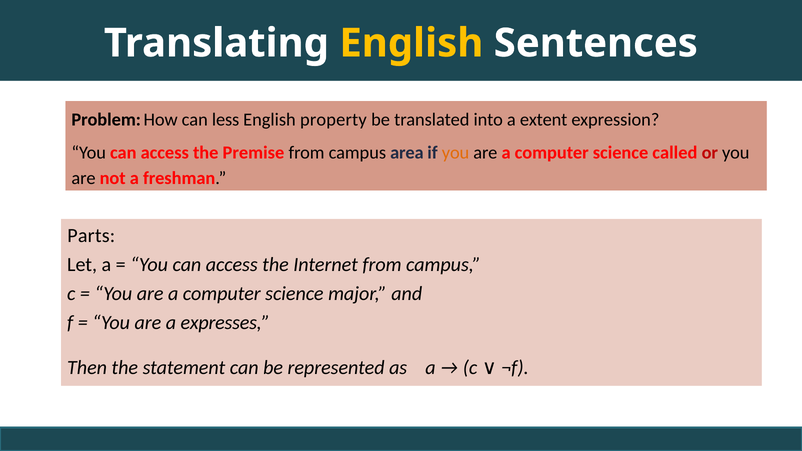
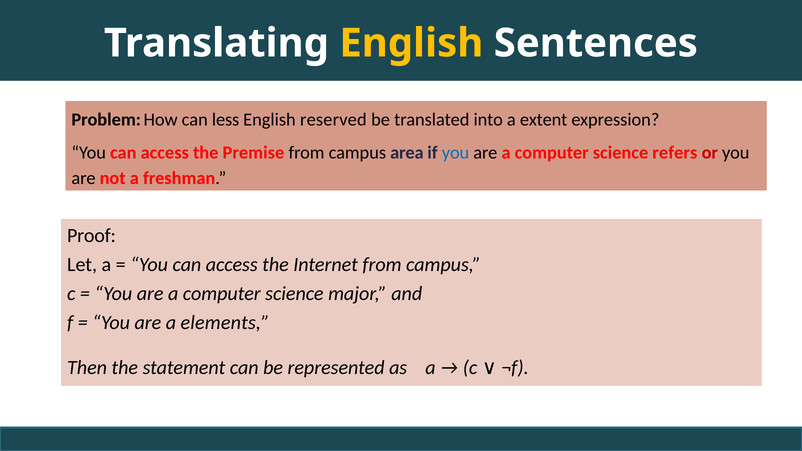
property: property -> reserved (333, 119)
you colour: orange -> blue (456, 153)
called: called -> refers (675, 153)
Parts: Parts -> Proof (91, 235)
expresses: expresses -> elements (225, 323)
